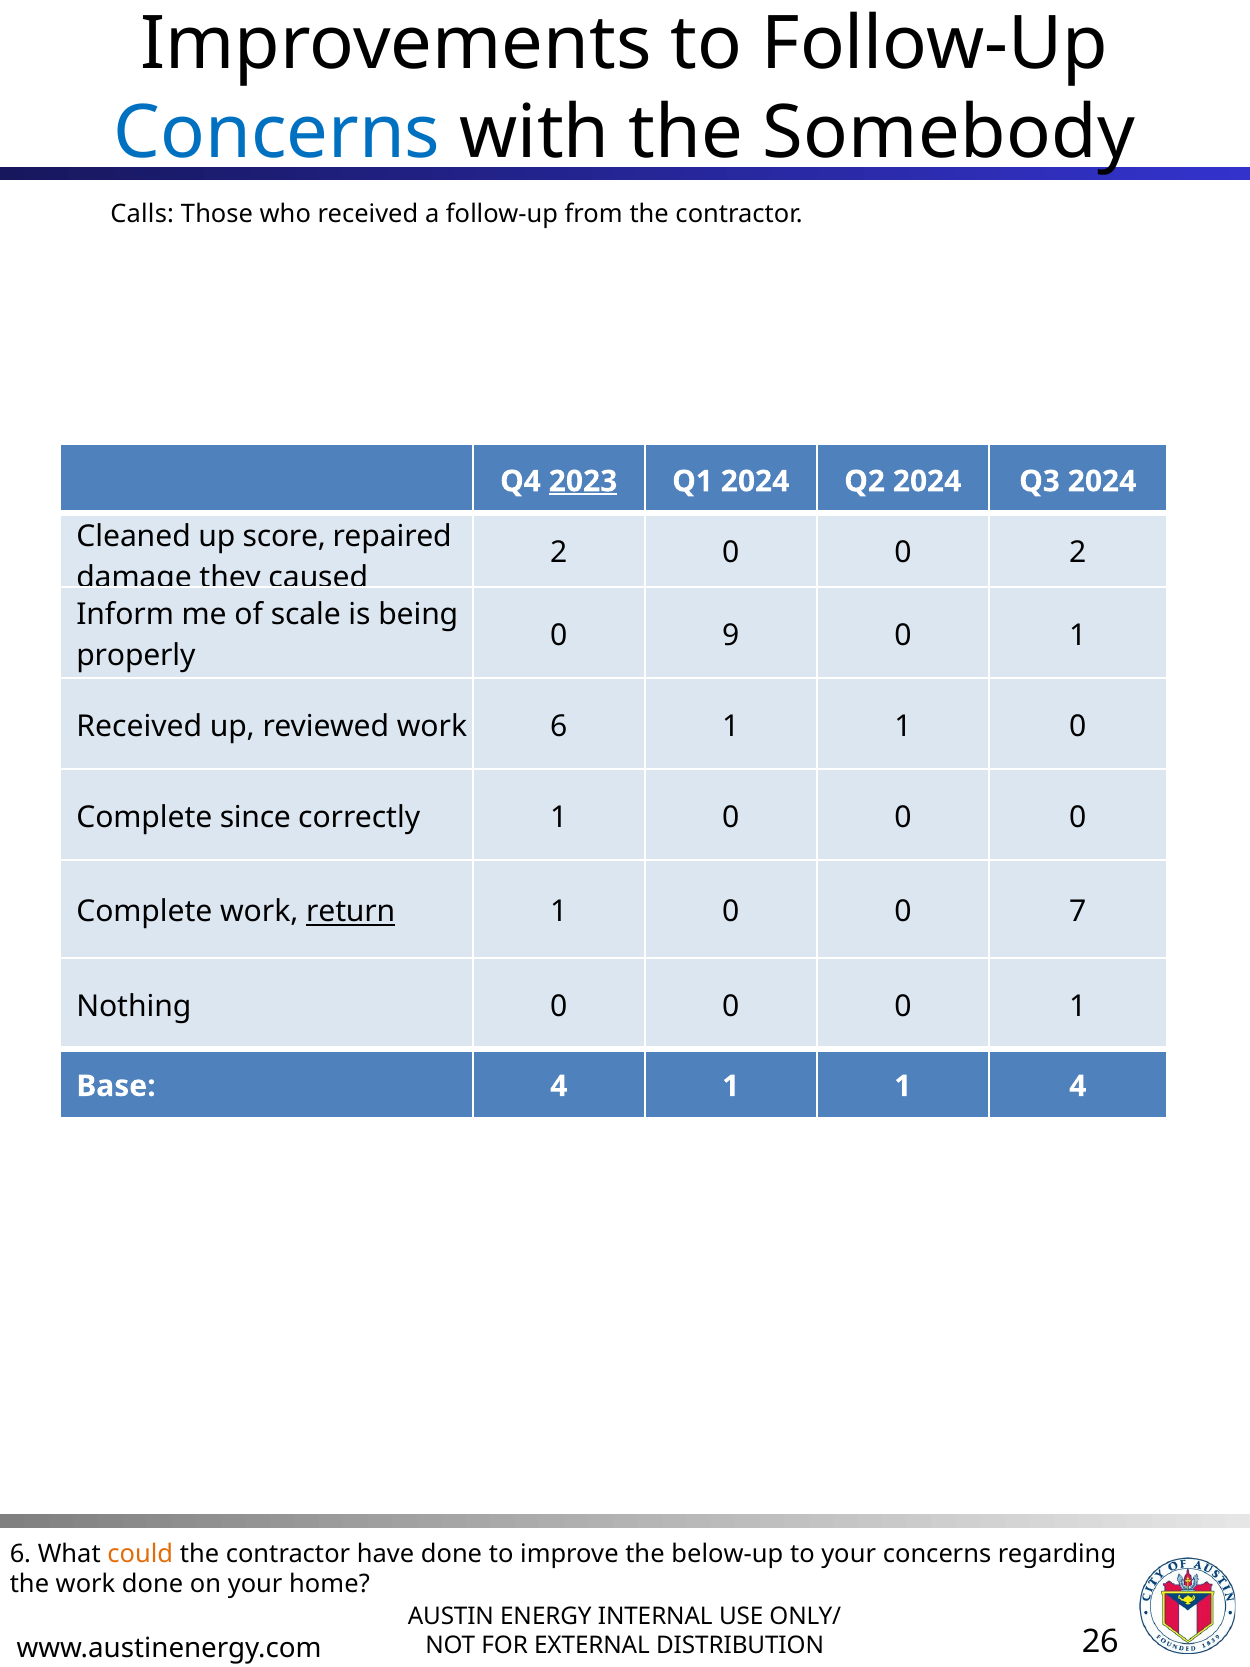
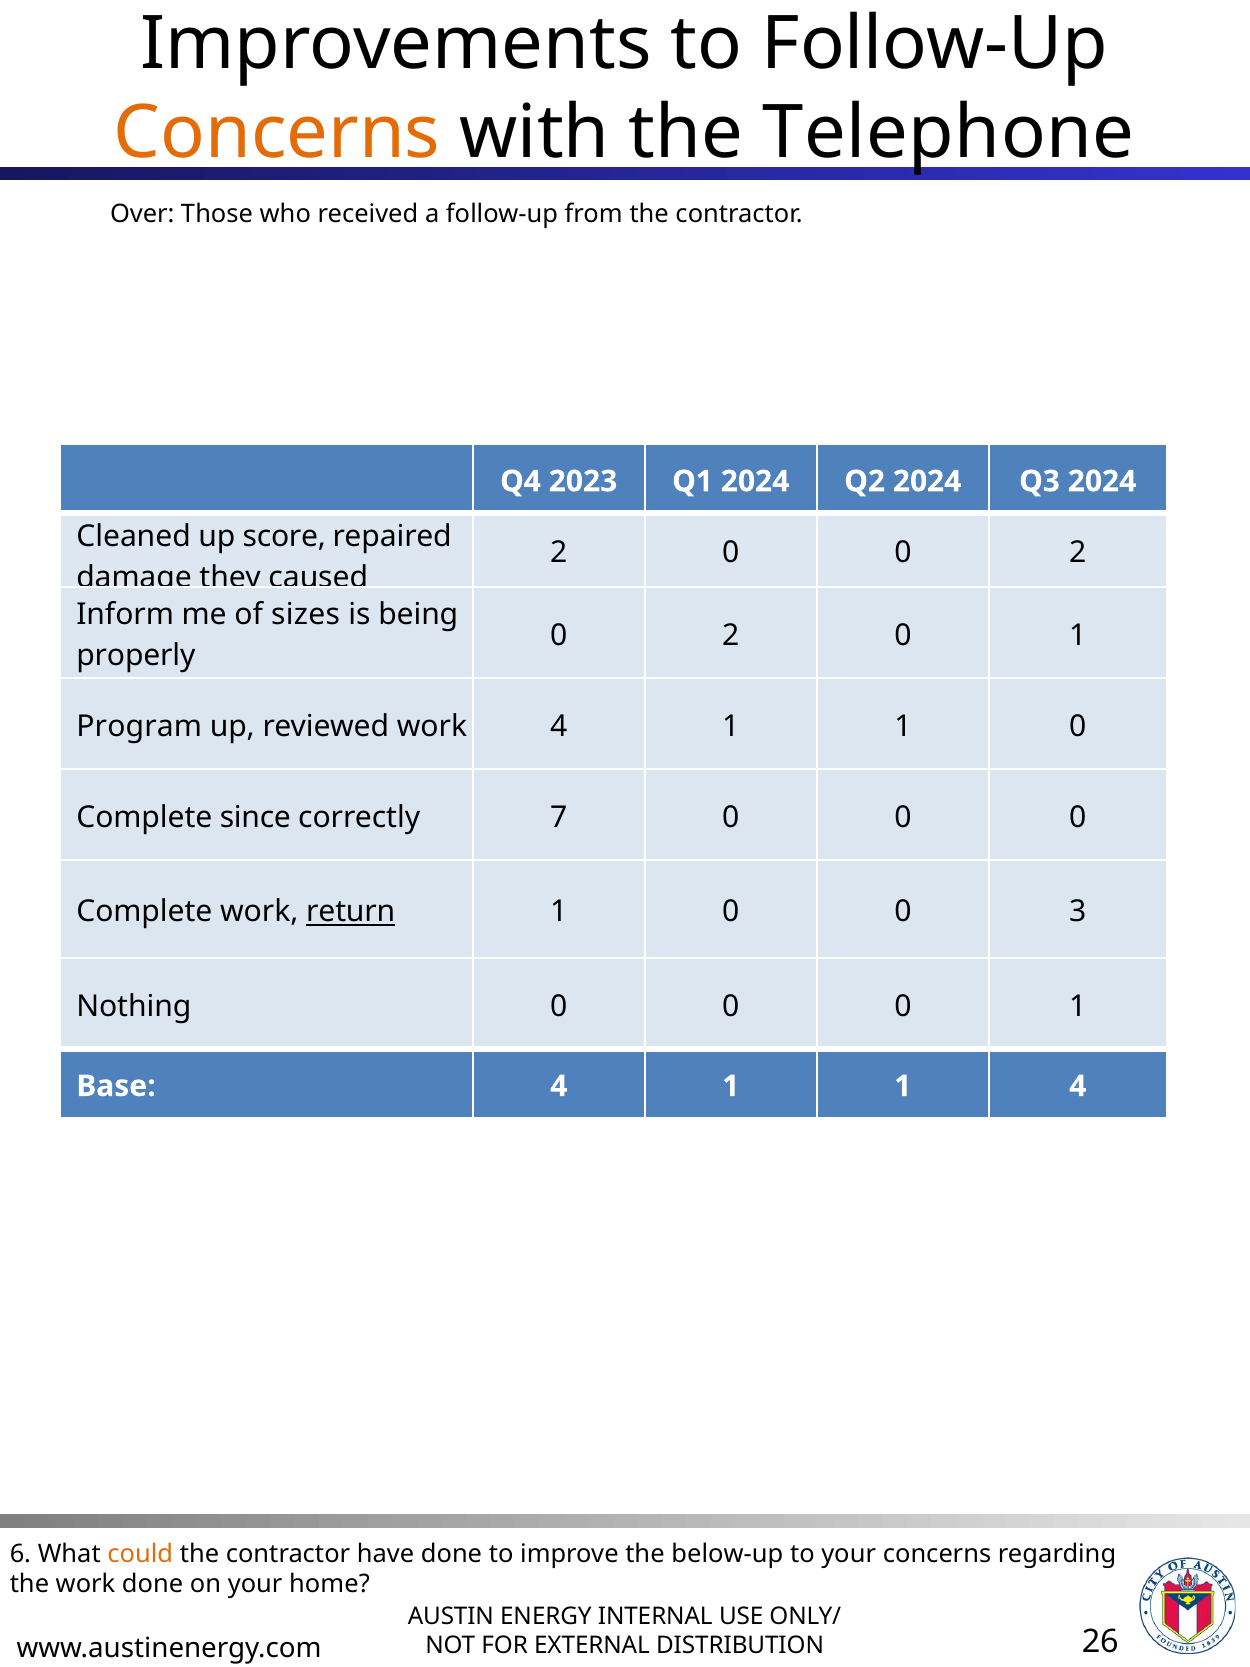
Concerns colour: blue -> orange (277, 133)
Somebody: Somebody -> Telephone (948, 133)
Calls: Calls -> Over (142, 214)
2023 underline: present -> none (583, 481)
scale: scale -> sizes (306, 615)
9: 9 -> 2 (731, 635)
Received: Received -> Program (139, 726)
work 6: 6 -> 4 (559, 726)
correctly 1: 1 -> 7 (559, 817)
7: 7 -> 3 (1078, 912)
